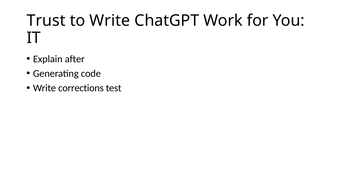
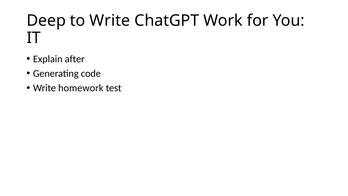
Trust: Trust -> Deep (46, 21)
corrections: corrections -> homework (81, 88)
